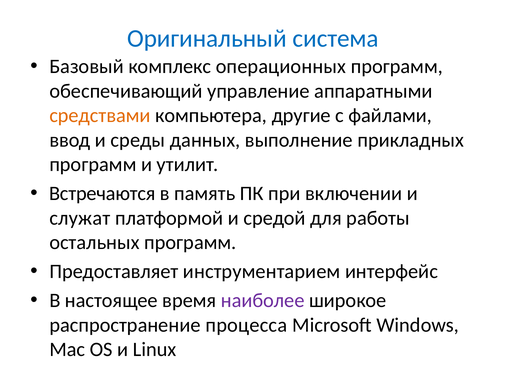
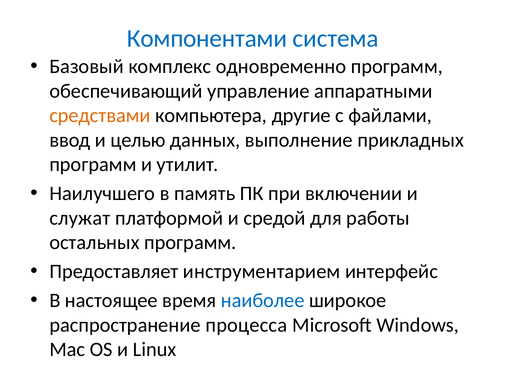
Оригинальный: Оригинальный -> Компонентами (207, 38)
операционных: операционных -> одновременно (281, 66)
среды: среды -> целью (138, 140)
Встречаются: Встречаются -> Наилучшего (102, 193)
наиболее colour: purple -> blue (263, 300)
